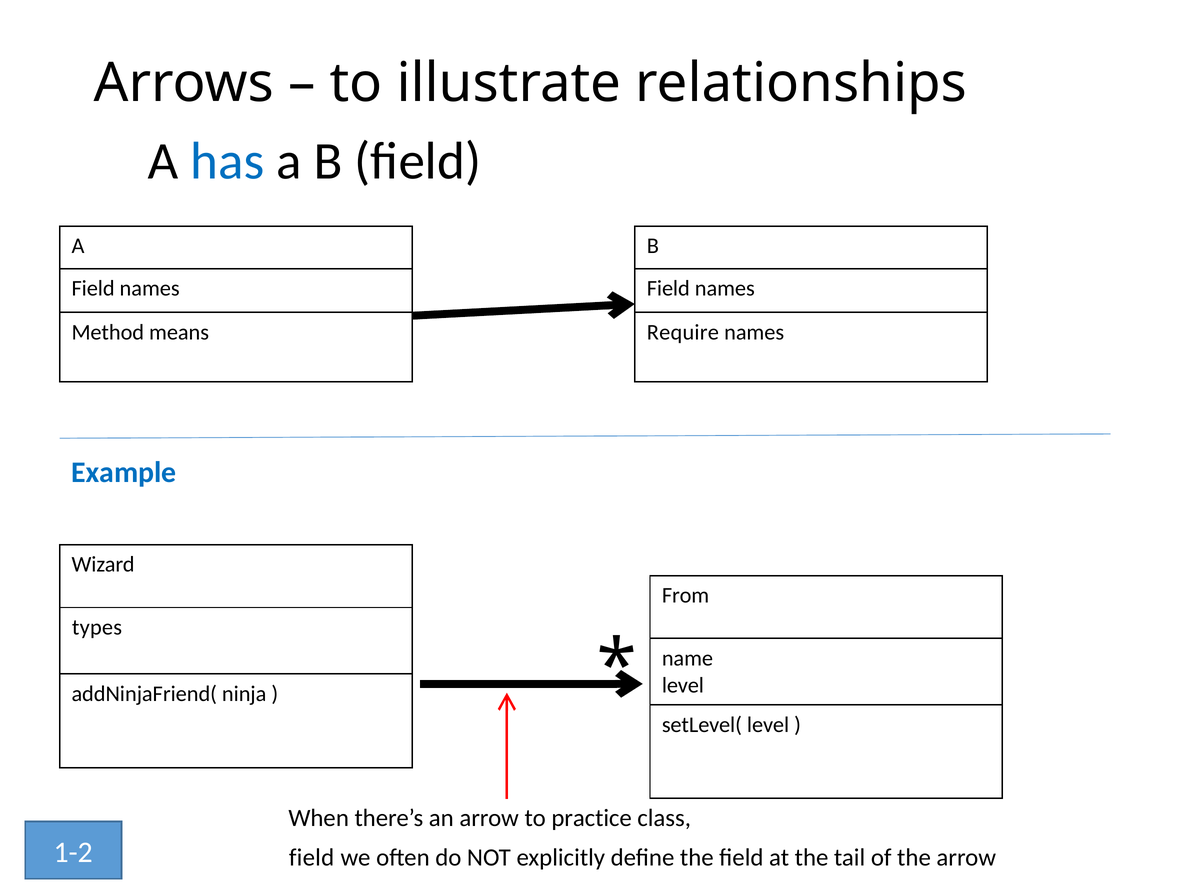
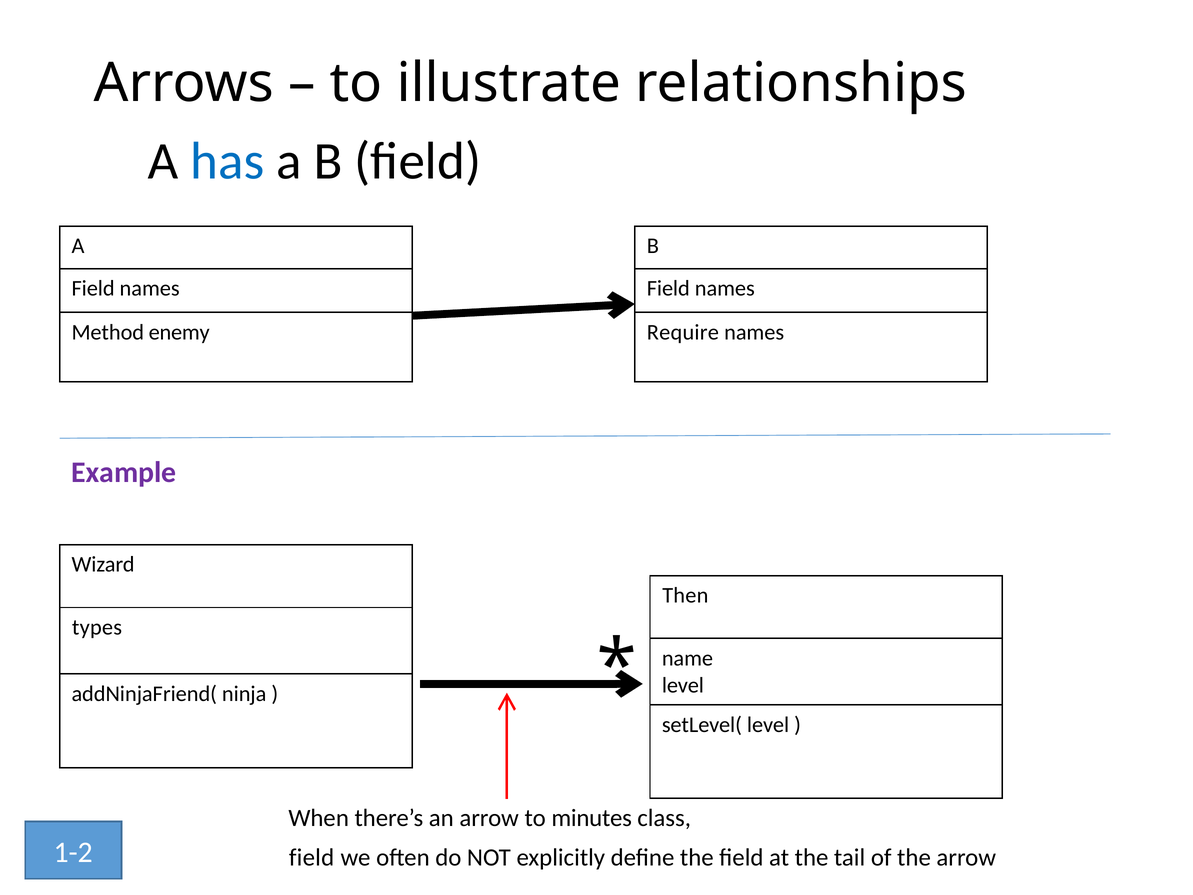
means: means -> enemy (179, 332)
Example colour: blue -> purple (124, 472)
From: From -> Then (685, 595)
practice: practice -> minutes (592, 818)
